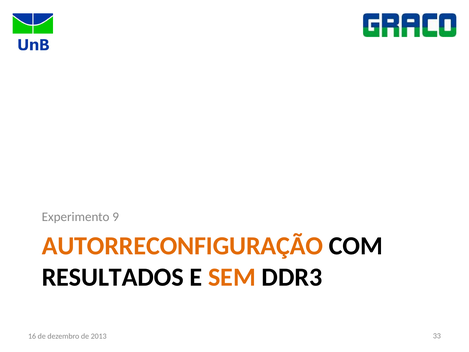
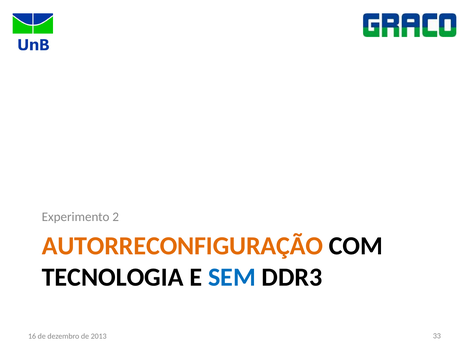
9: 9 -> 2 (116, 217)
RESULTADOS: RESULTADOS -> TECNOLOGIA (113, 277)
SEM colour: orange -> blue (232, 277)
